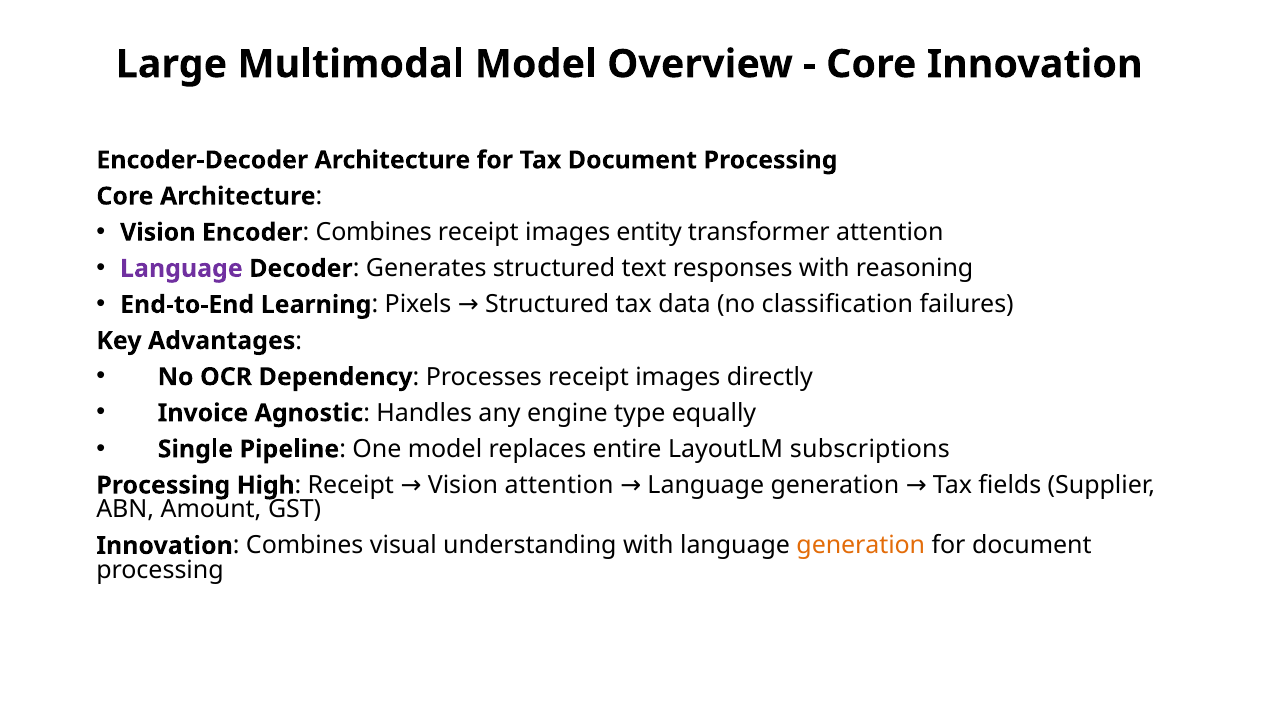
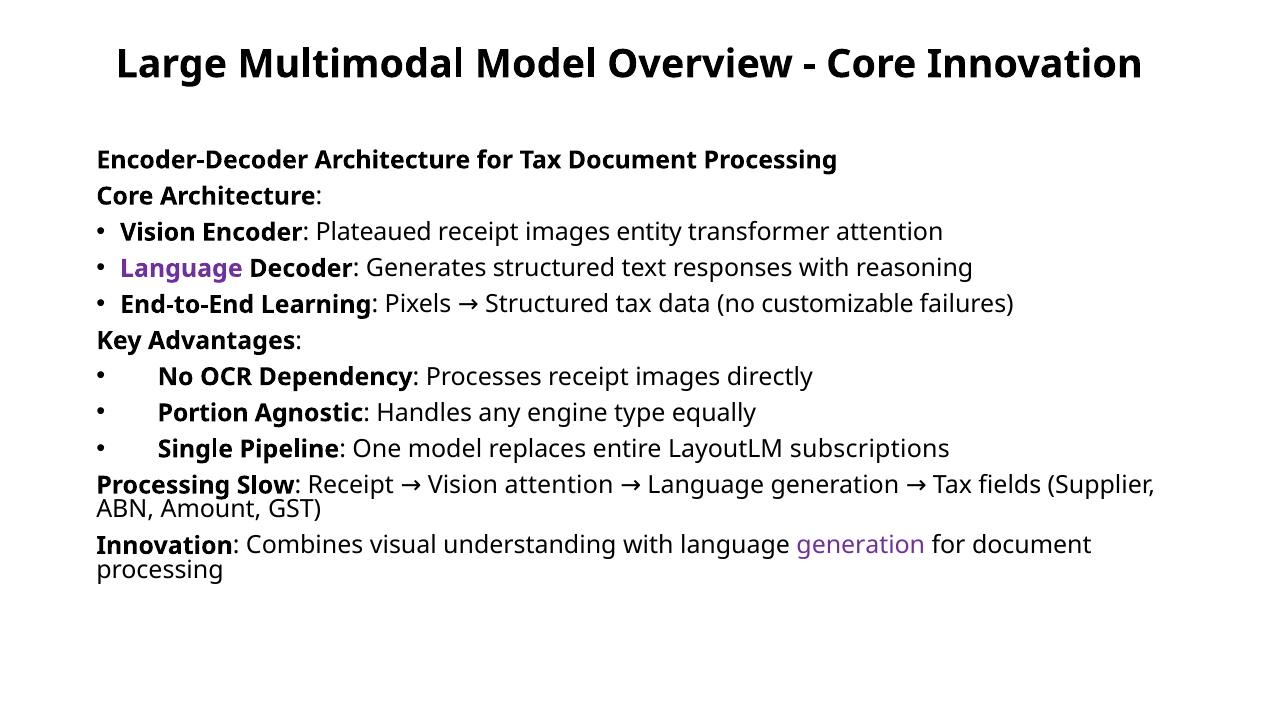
Combines: Combines -> Plateaued (374, 232)
classification: classification -> customizable (838, 305)
Invoice: Invoice -> Portion (203, 413)
High: High -> Slow (266, 485)
generation colour: orange -> purple (861, 546)
